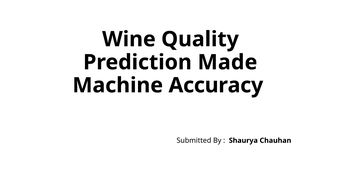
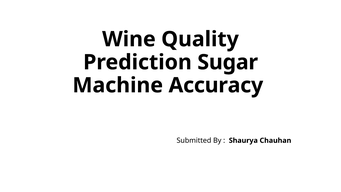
Made: Made -> Sugar (228, 62)
